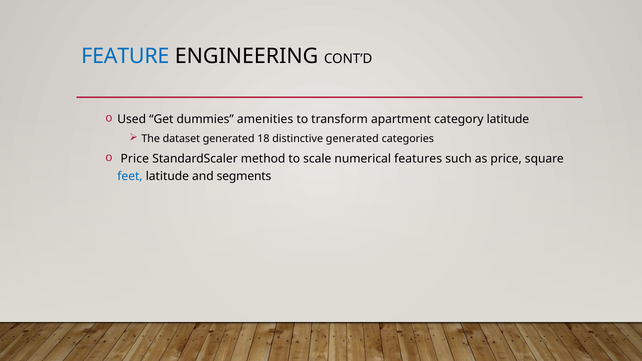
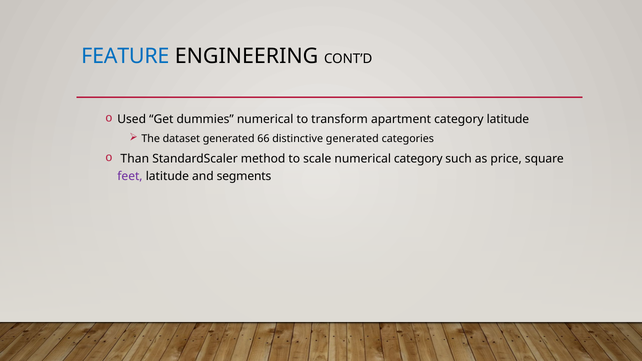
dummies amenities: amenities -> numerical (265, 119)
18: 18 -> 66 (263, 139)
Price: Price -> Than (135, 159)
numerical features: features -> category (418, 159)
feet colour: blue -> purple (130, 176)
